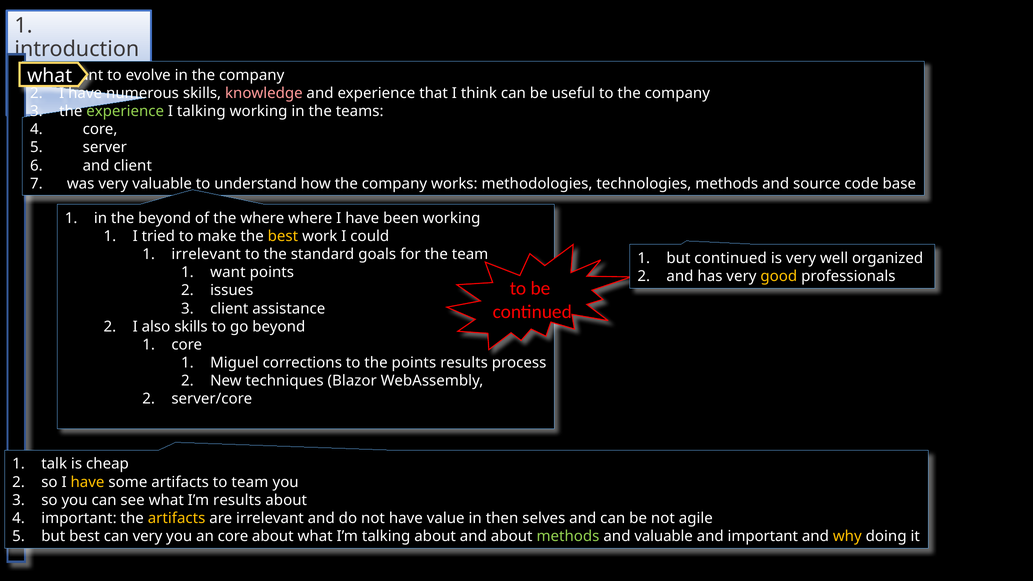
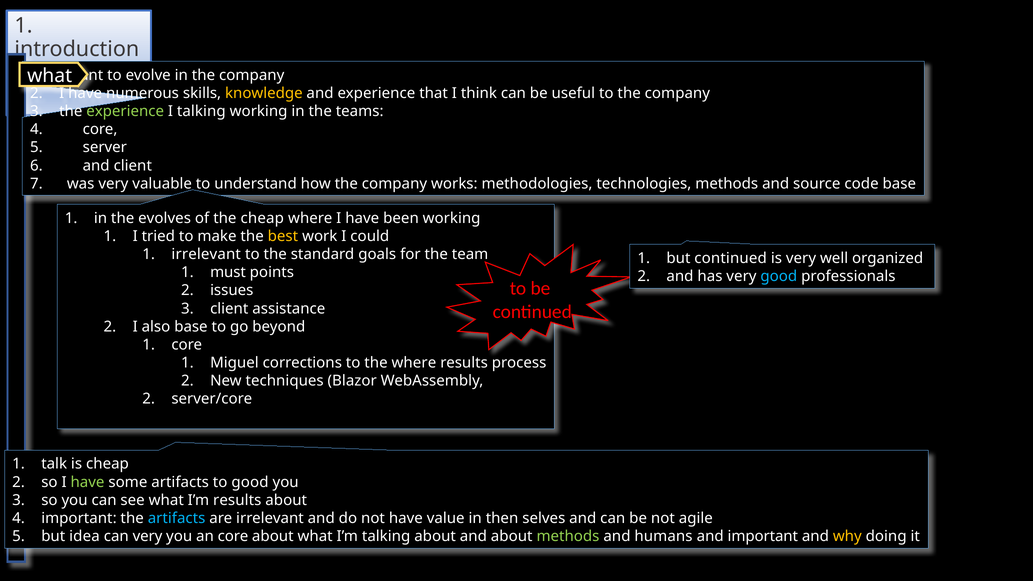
knowledge colour: pink -> yellow (264, 93)
the beyond: beyond -> evolves (165, 218)
the where: where -> cheap (262, 218)
1 want: want -> must (228, 272)
good colour: yellow -> light blue (779, 276)
also skills: skills -> base (191, 327)
the points: points -> where (414, 363)
have colour: yellow -> light green (87, 482)
to team: team -> good (250, 482)
artifacts colour: yellow -> light blue (177, 518)
but best: best -> idea (84, 536)
and valuable: valuable -> humans (663, 536)
